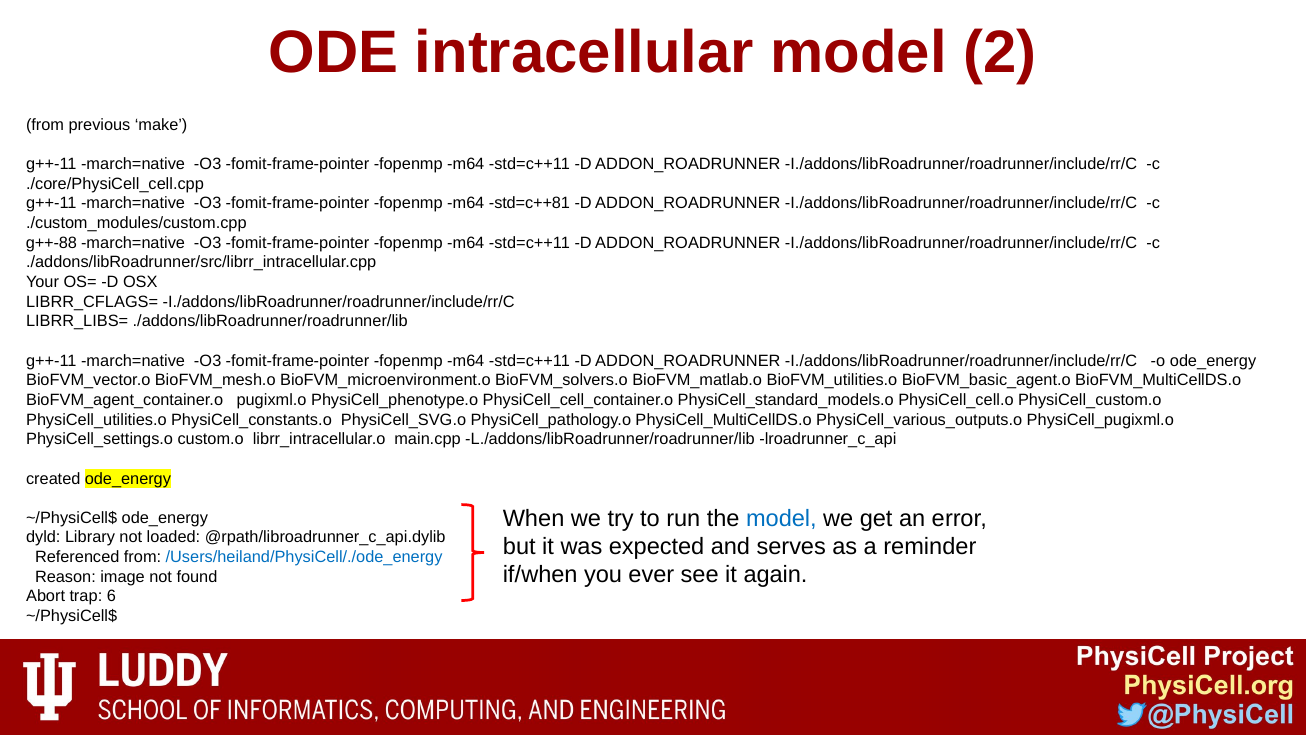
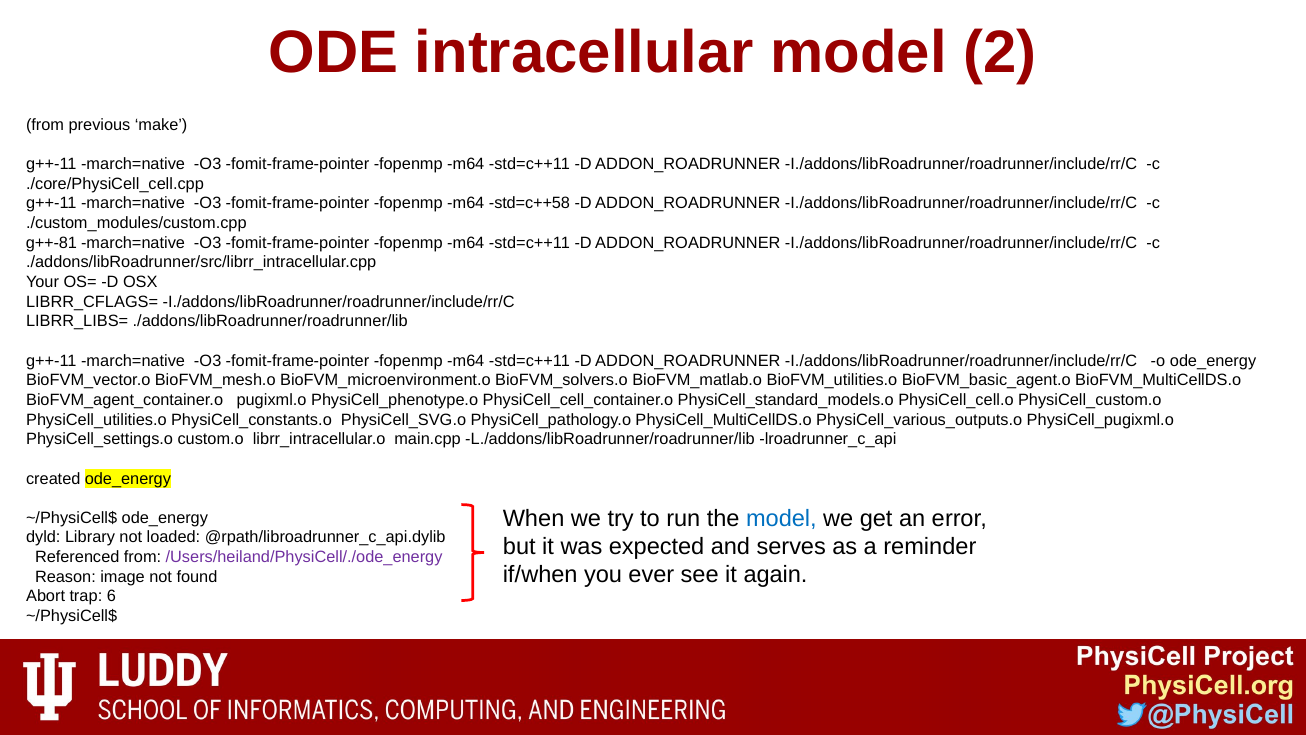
std=c++81: std=c++81 -> std=c++58 (529, 203)
g++-88: g++-88 -> g++-81 (51, 243)
/Users/heiland/PhysiCell/./ode_energy colour: blue -> purple (304, 557)
